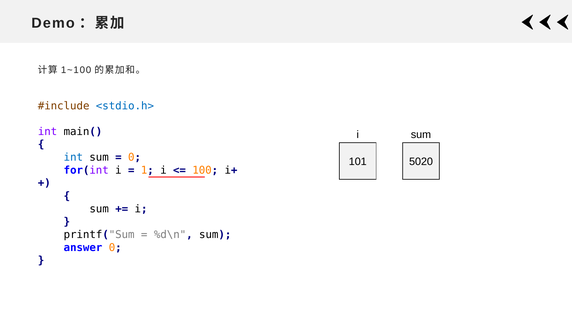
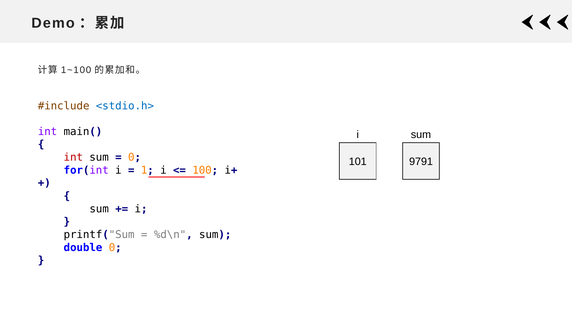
int colour: blue -> red (73, 157)
5020: 5020 -> 9791 (421, 162)
answer: answer -> double (83, 247)
